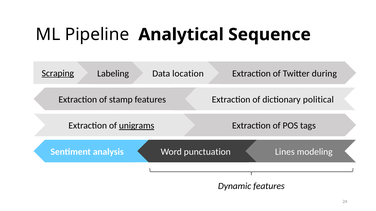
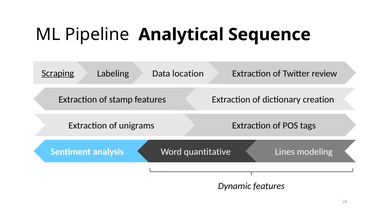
during: during -> review (324, 74)
political: political -> creation (318, 100)
unigrams underline: present -> none (137, 126)
punctuation: punctuation -> quantitative (207, 152)
